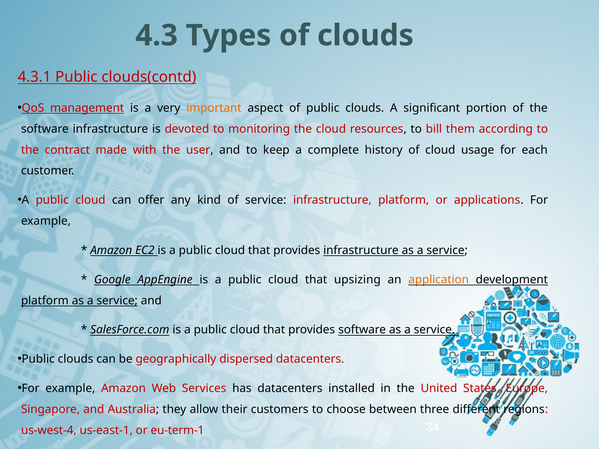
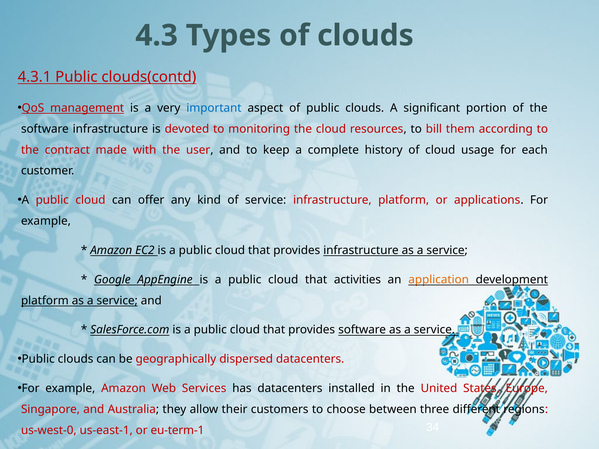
important colour: orange -> blue (214, 108)
upsizing: upsizing -> activities (357, 280)
us-west-4: us-west-4 -> us-west-0 (49, 430)
